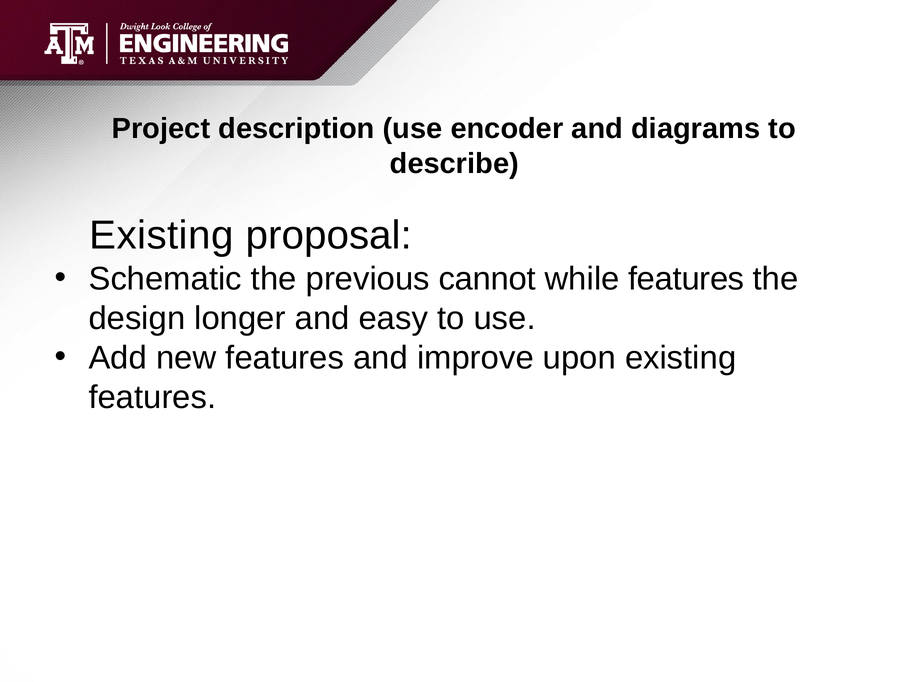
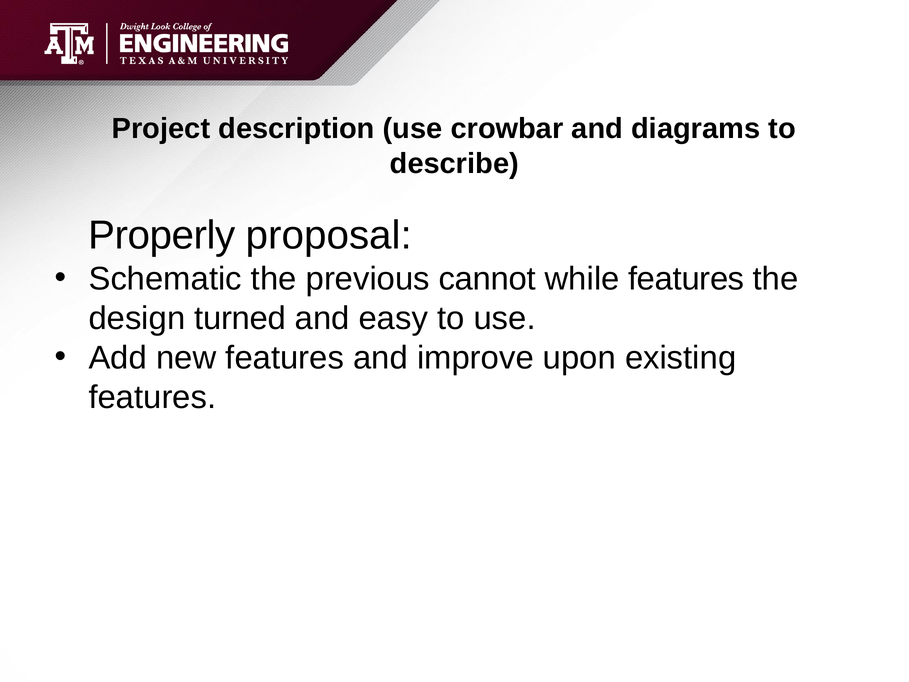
encoder: encoder -> crowbar (507, 129)
Existing: Existing -> Properly (162, 235)
longer: longer -> turned (240, 318)
